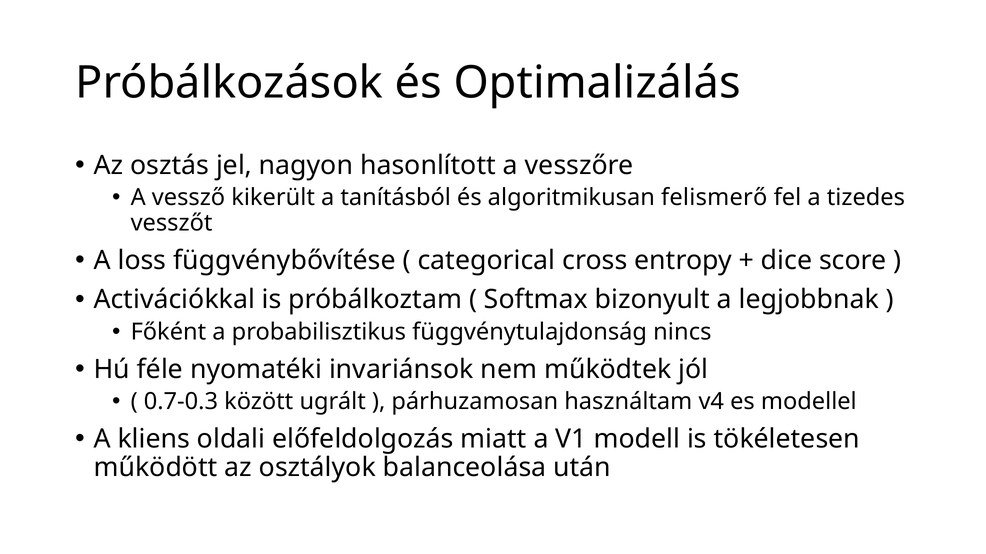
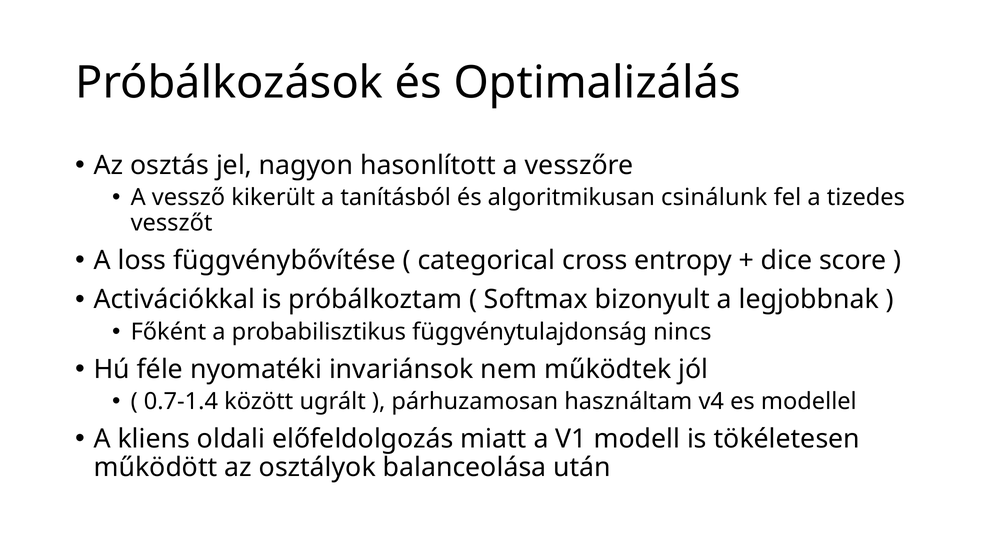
felismerő: felismerő -> csinálunk (714, 198)
0.7-0.3: 0.7-0.3 -> 0.7-1.4 (181, 402)
